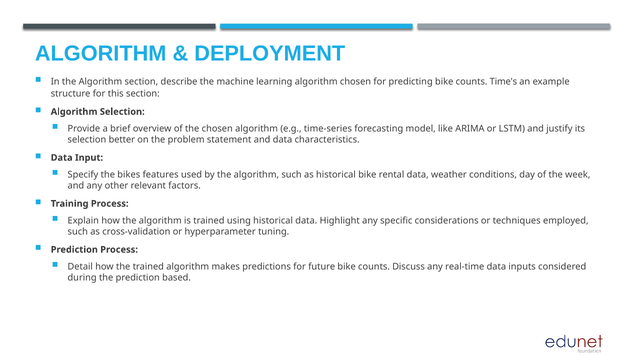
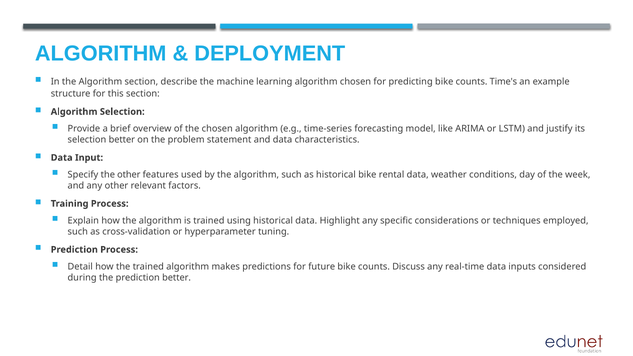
the bikes: bikes -> other (129, 175)
prediction based: based -> better (177, 278)
